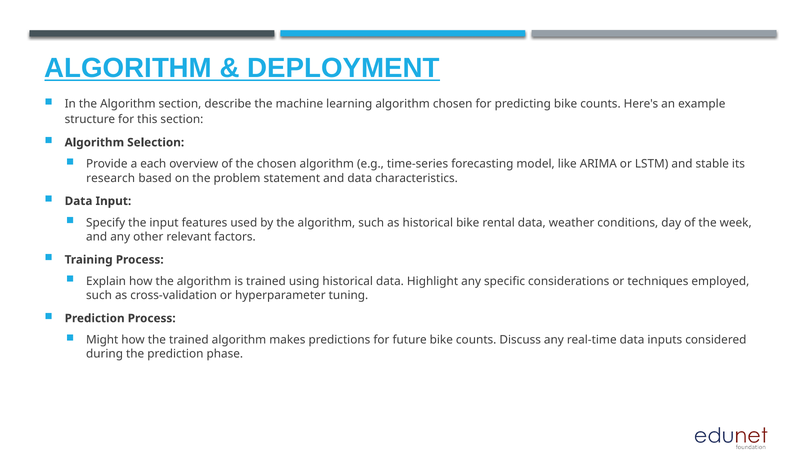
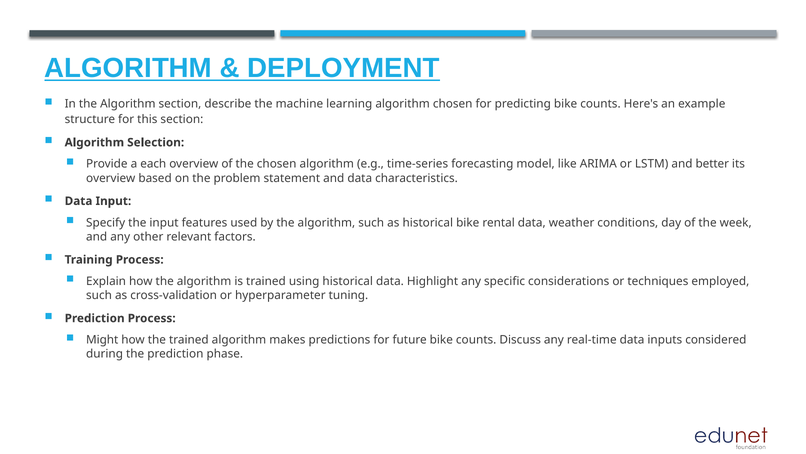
stable: stable -> better (712, 164)
research: research -> overview (111, 178)
